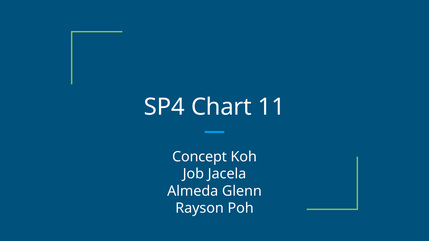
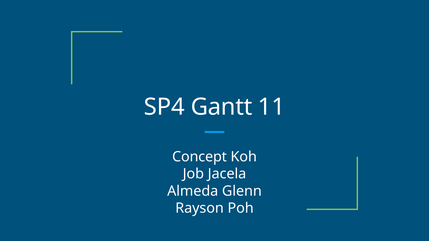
Chart: Chart -> Gantt (222, 107)
